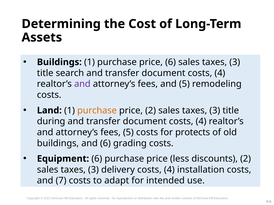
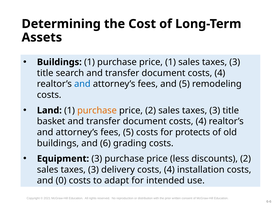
price 6: 6 -> 1 (171, 62)
and colour: purple -> blue (82, 84)
during: during -> basket (51, 122)
Equipment 6: 6 -> 3 (97, 159)
7: 7 -> 0 (61, 181)
